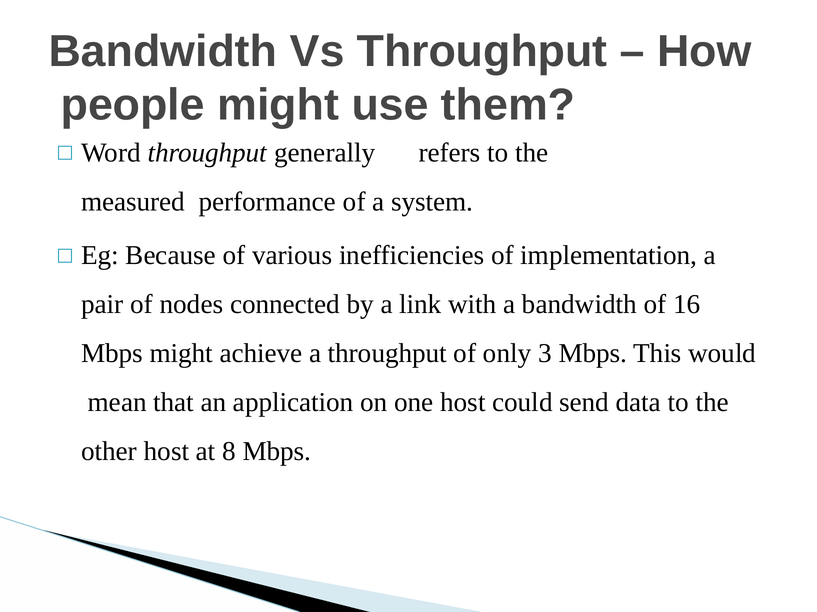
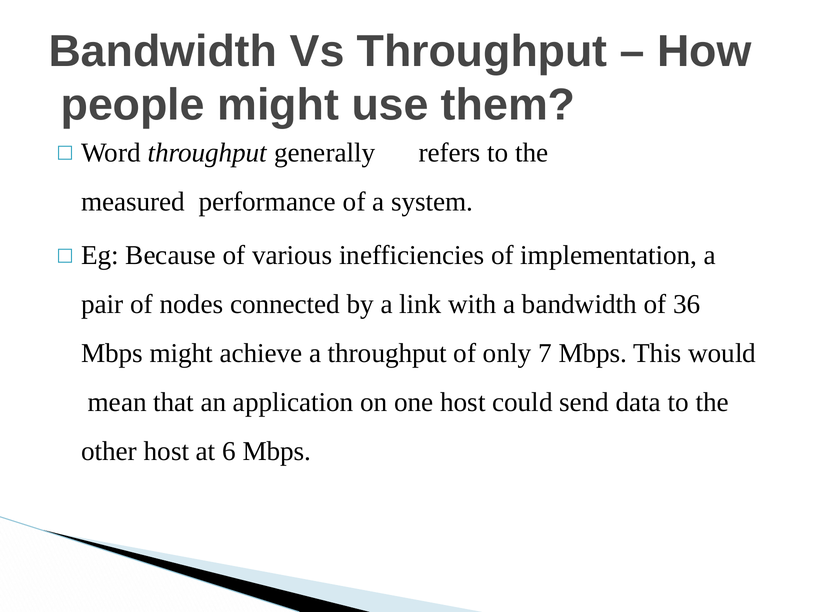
16: 16 -> 36 (687, 305)
3: 3 -> 7 (545, 354)
8: 8 -> 6 (229, 452)
